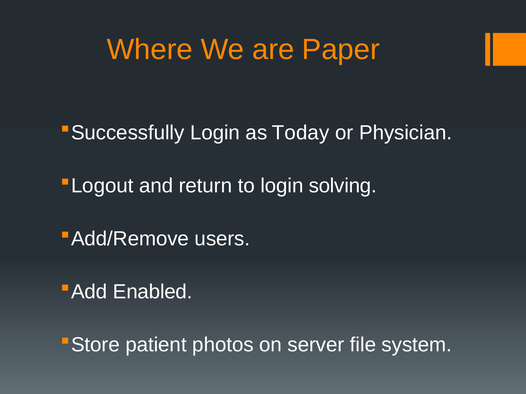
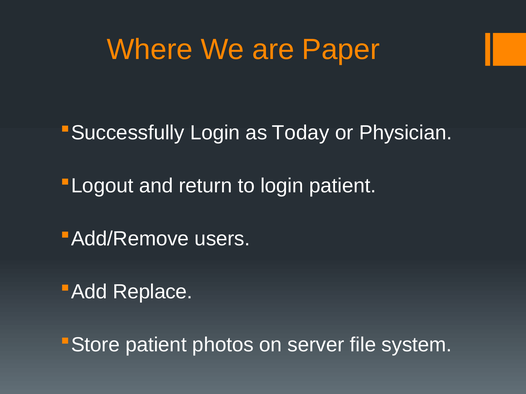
login solving: solving -> patient (343, 186)
Enabled: Enabled -> Replace (153, 292)
